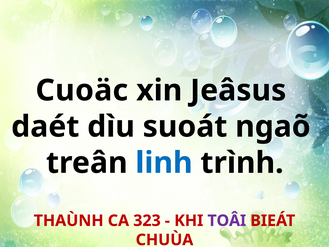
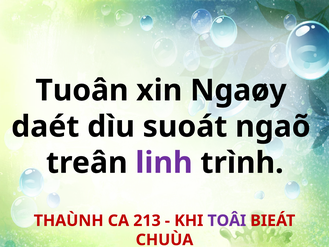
Cuoäc: Cuoäc -> Tuoân (82, 90)
Jeâsus: Jeâsus -> Ngaøy (238, 90)
linh colour: blue -> purple (164, 163)
323: 323 -> 213 (147, 220)
